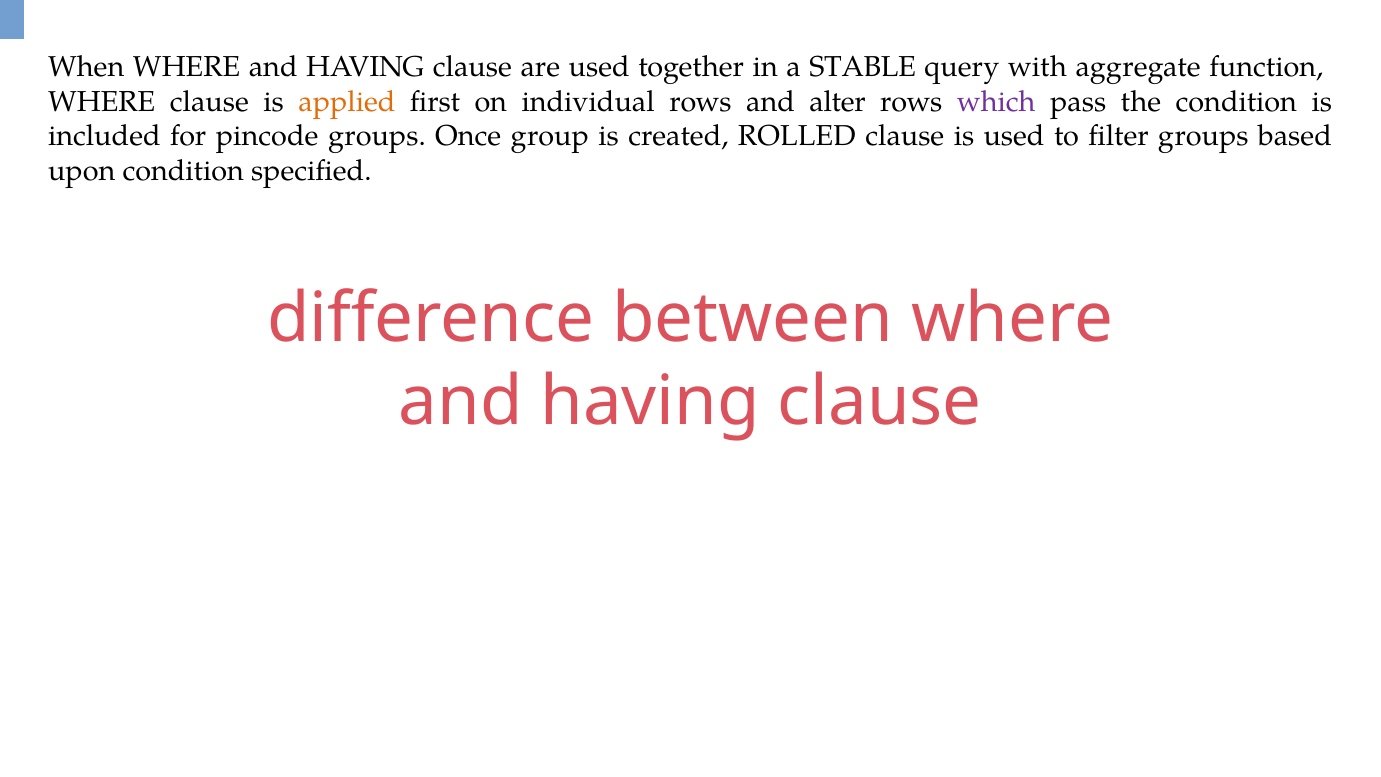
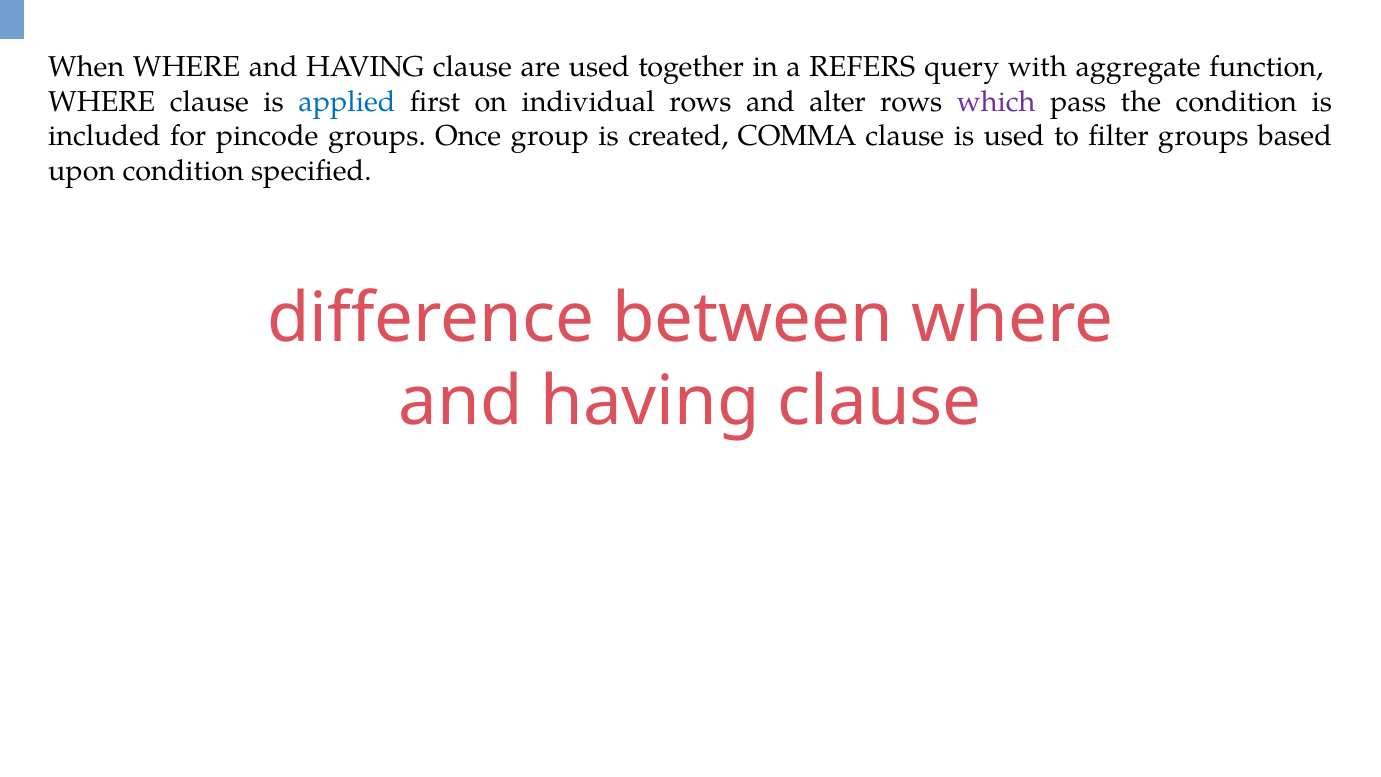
STABLE: STABLE -> REFERS (862, 67)
applied colour: orange -> blue (347, 102)
ROLLED: ROLLED -> COMMA (797, 136)
